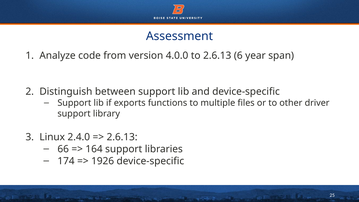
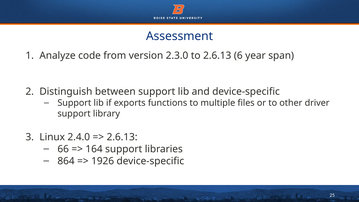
4.0.0: 4.0.0 -> 2.3.0 (177, 56)
174: 174 -> 864 (66, 161)
